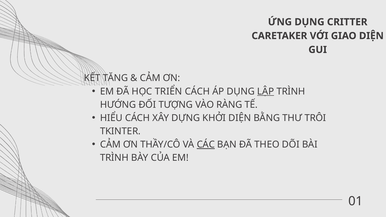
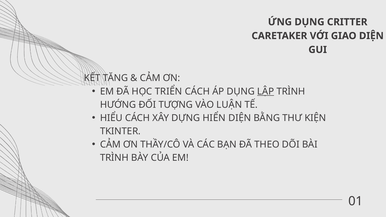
RÀNG: RÀNG -> LUẬN (229, 105)
KHỞI: KHỞI -> HIỂN (214, 118)
TRÔI: TRÔI -> KIỆN (315, 118)
CÁC underline: present -> none (206, 145)
